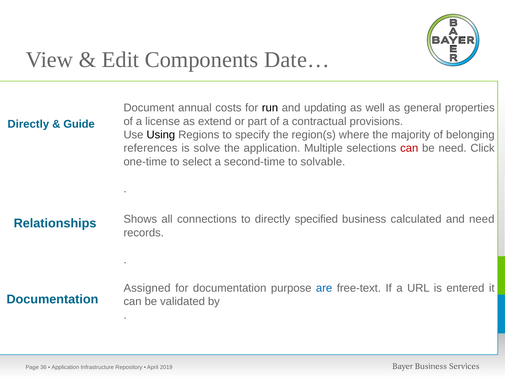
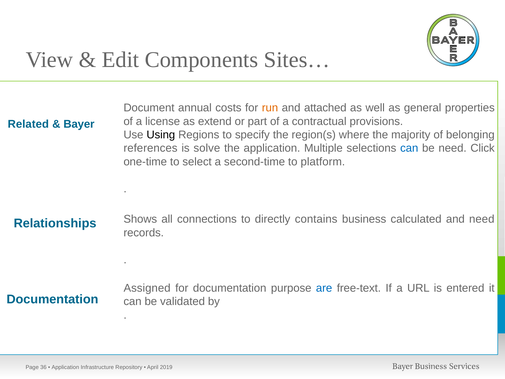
Date…: Date… -> Sites… (297, 60)
run colour: black -> orange (270, 108)
updating: updating -> attached (325, 108)
Directly: Directly -> Related (28, 124)
Guide: Guide -> Bayer (79, 124)
can colour: red -> blue (409, 148)
solvable: solvable -> platform (323, 162)
specified: specified -> contains (316, 219)
